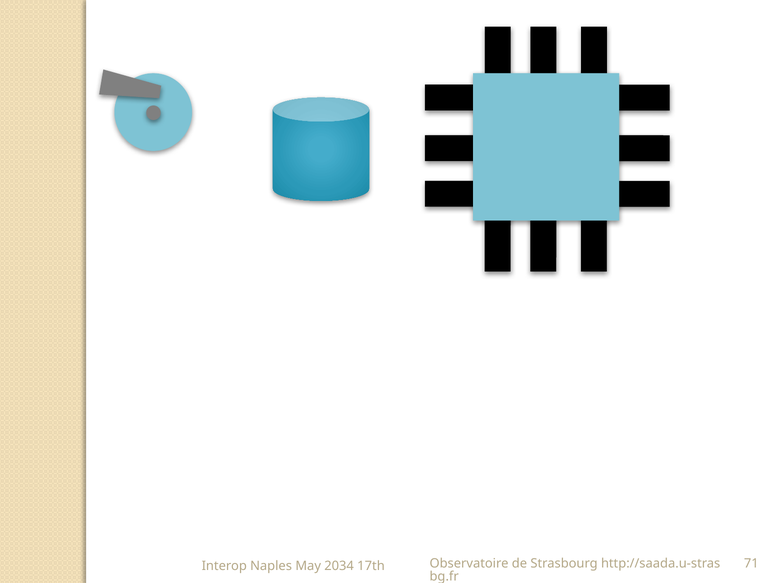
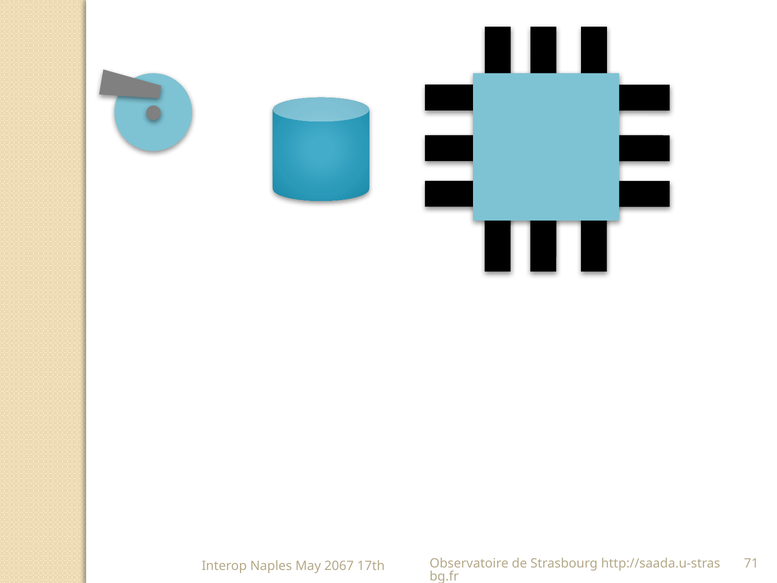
2034: 2034 -> 2067 (339, 566)
